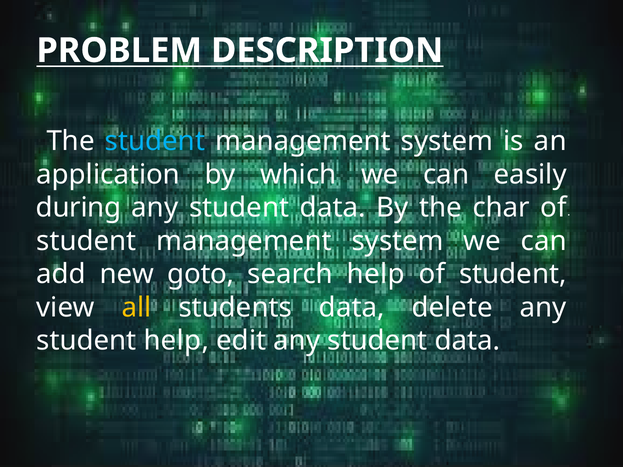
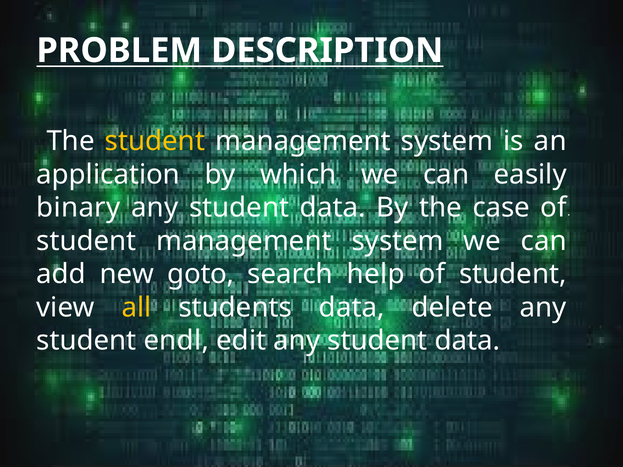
student colour: light blue -> yellow (155, 141)
during: during -> binary (78, 208)
char: char -> case (501, 208)
student help: help -> endl (176, 341)
